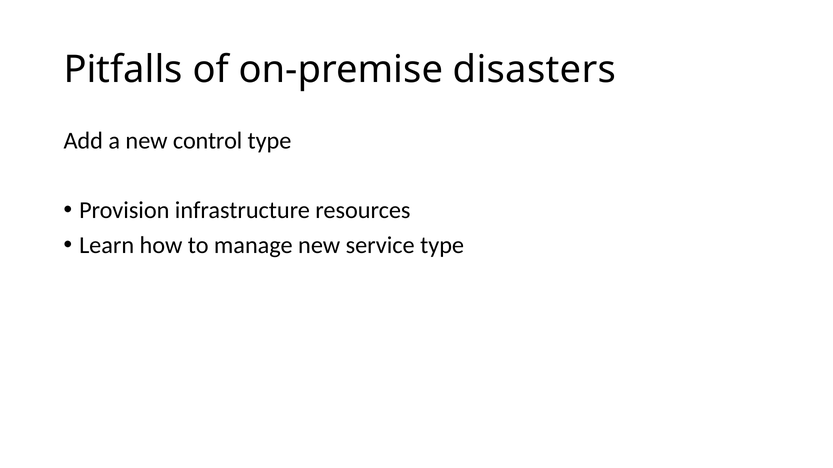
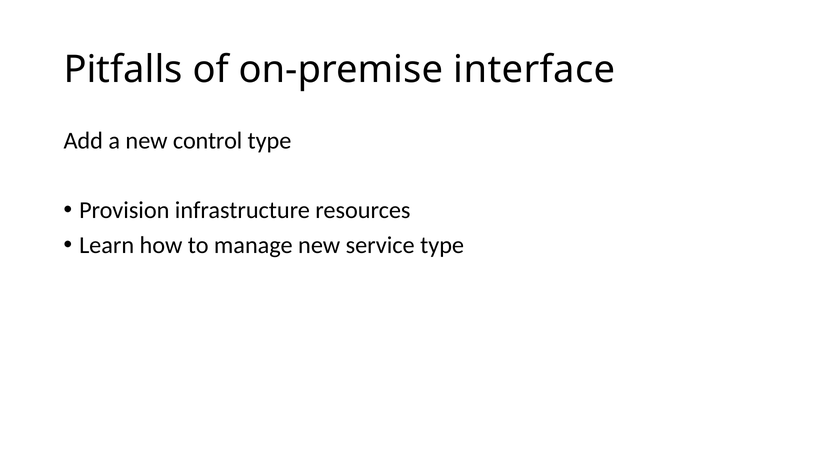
disasters: disasters -> interface (534, 70)
